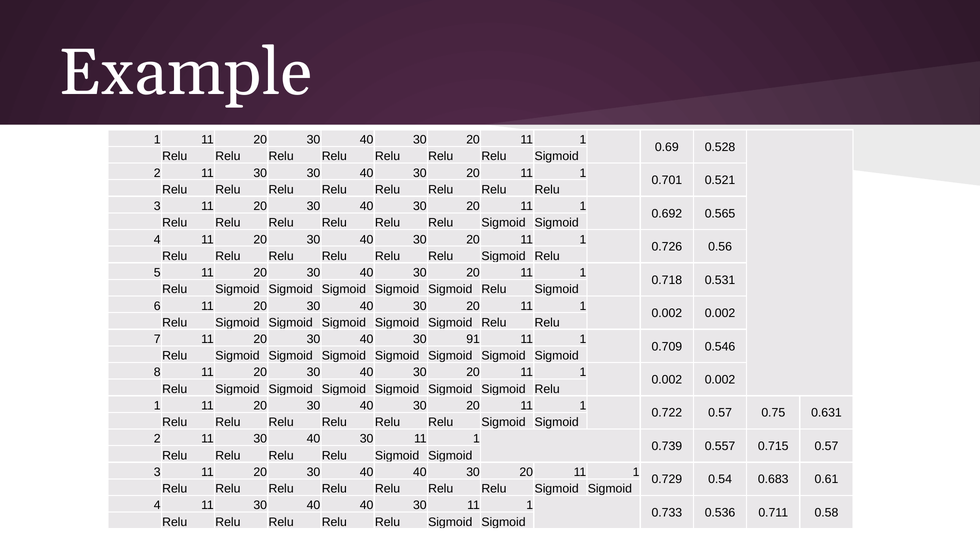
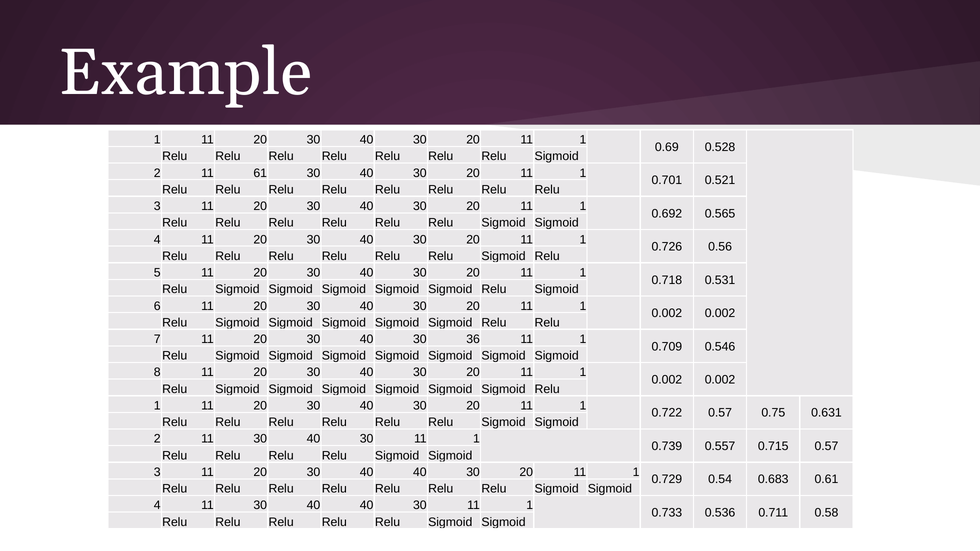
30: 30 -> 61 (260, 173)
91: 91 -> 36 (473, 339)
